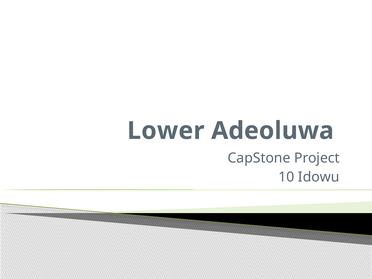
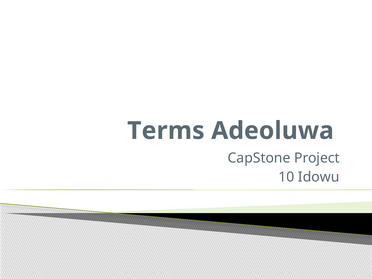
Lower: Lower -> Terms (166, 131)
